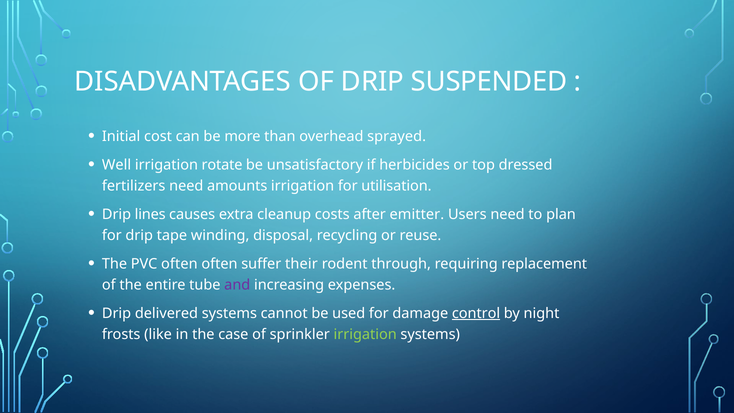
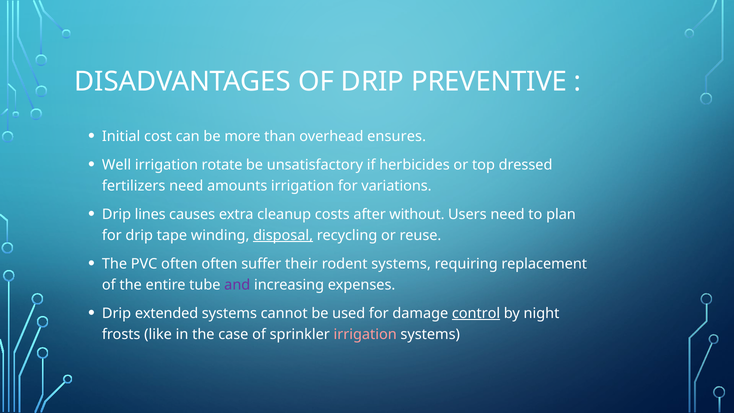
SUSPENDED: SUSPENDED -> PREVENTIVE (489, 82)
sprayed: sprayed -> ensures (397, 136)
utilisation: utilisation -> variations (396, 186)
emitter: emitter -> without (417, 214)
disposal underline: none -> present (283, 235)
rodent through: through -> systems (401, 264)
delivered: delivered -> extended (167, 313)
irrigation colour: light green -> pink (365, 334)
